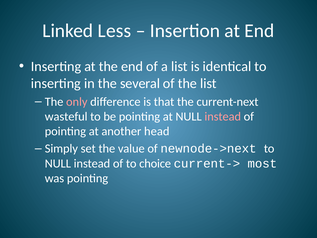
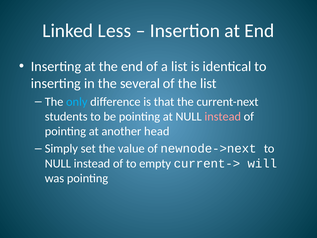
only colour: pink -> light blue (77, 102)
wasteful: wasteful -> students (66, 116)
choice: choice -> empty (155, 163)
most: most -> will (262, 163)
